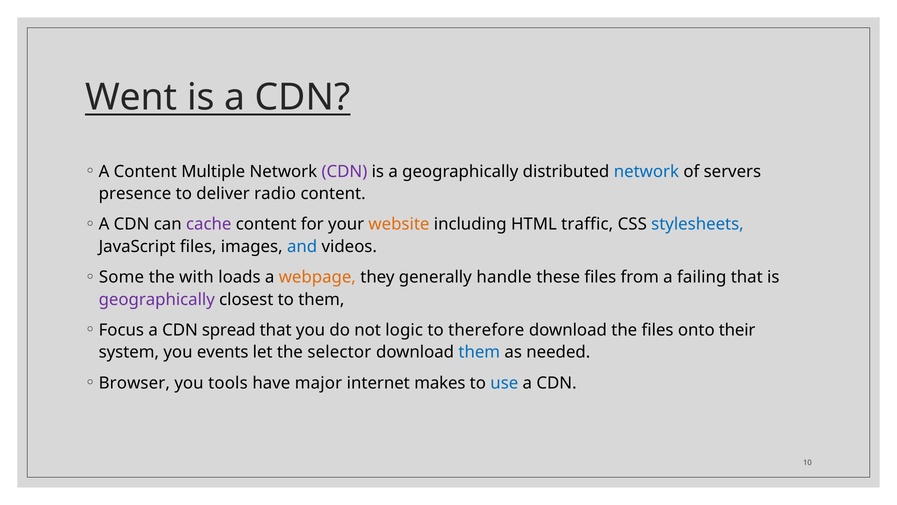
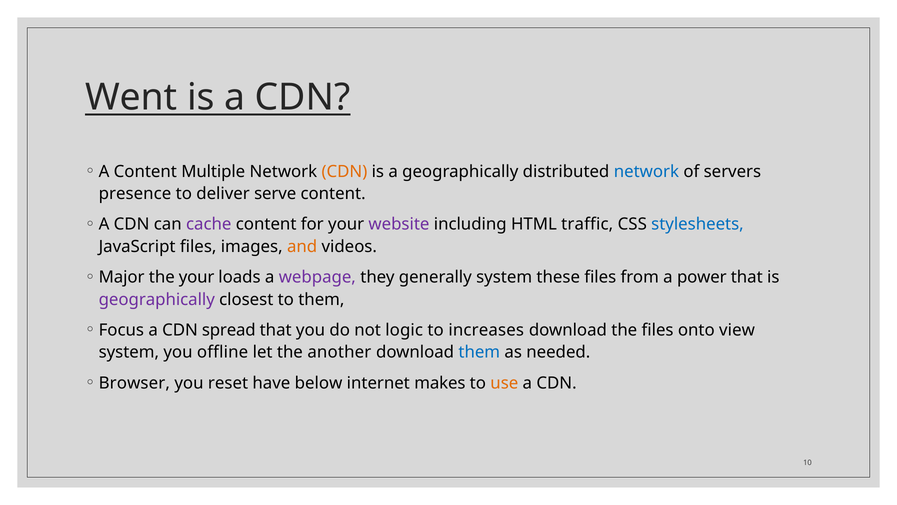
CDN colour: purple -> orange (344, 171)
radio: radio -> serve (275, 194)
website colour: orange -> purple (399, 224)
and colour: blue -> orange (302, 246)
Some: Some -> Major (122, 277)
the with: with -> your (197, 277)
webpage colour: orange -> purple (317, 277)
generally handle: handle -> system (504, 277)
failing: failing -> power (702, 277)
therefore: therefore -> increases (486, 330)
their: their -> view (737, 330)
events: events -> offline (223, 352)
selector: selector -> another (339, 352)
tools: tools -> reset (228, 383)
major: major -> below (318, 383)
use colour: blue -> orange (504, 383)
